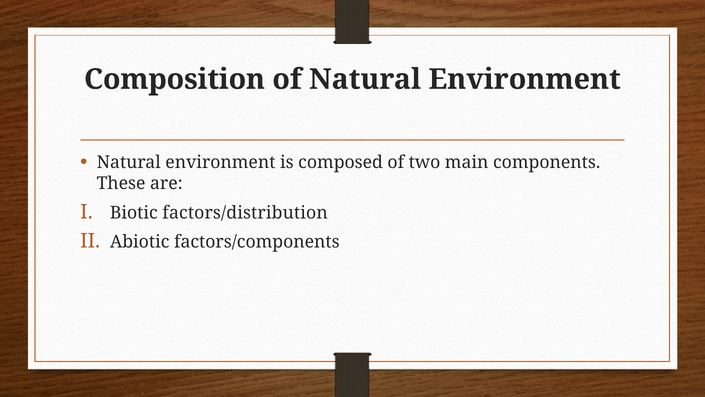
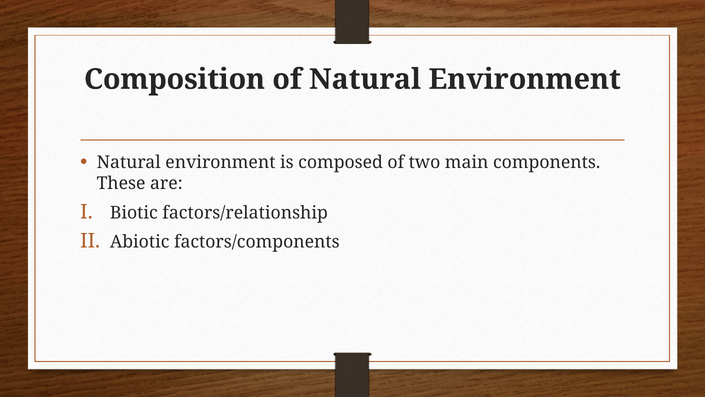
factors/distribution: factors/distribution -> factors/relationship (245, 213)
